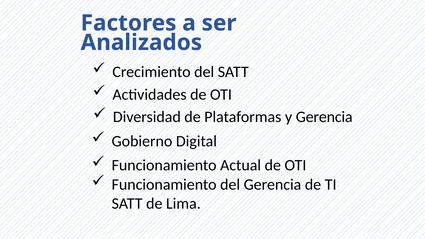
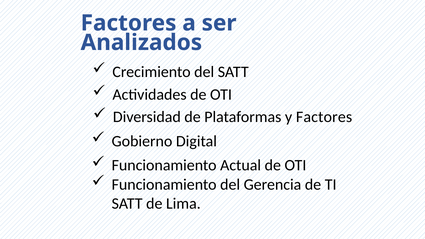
y Gerencia: Gerencia -> Factores (324, 117)
